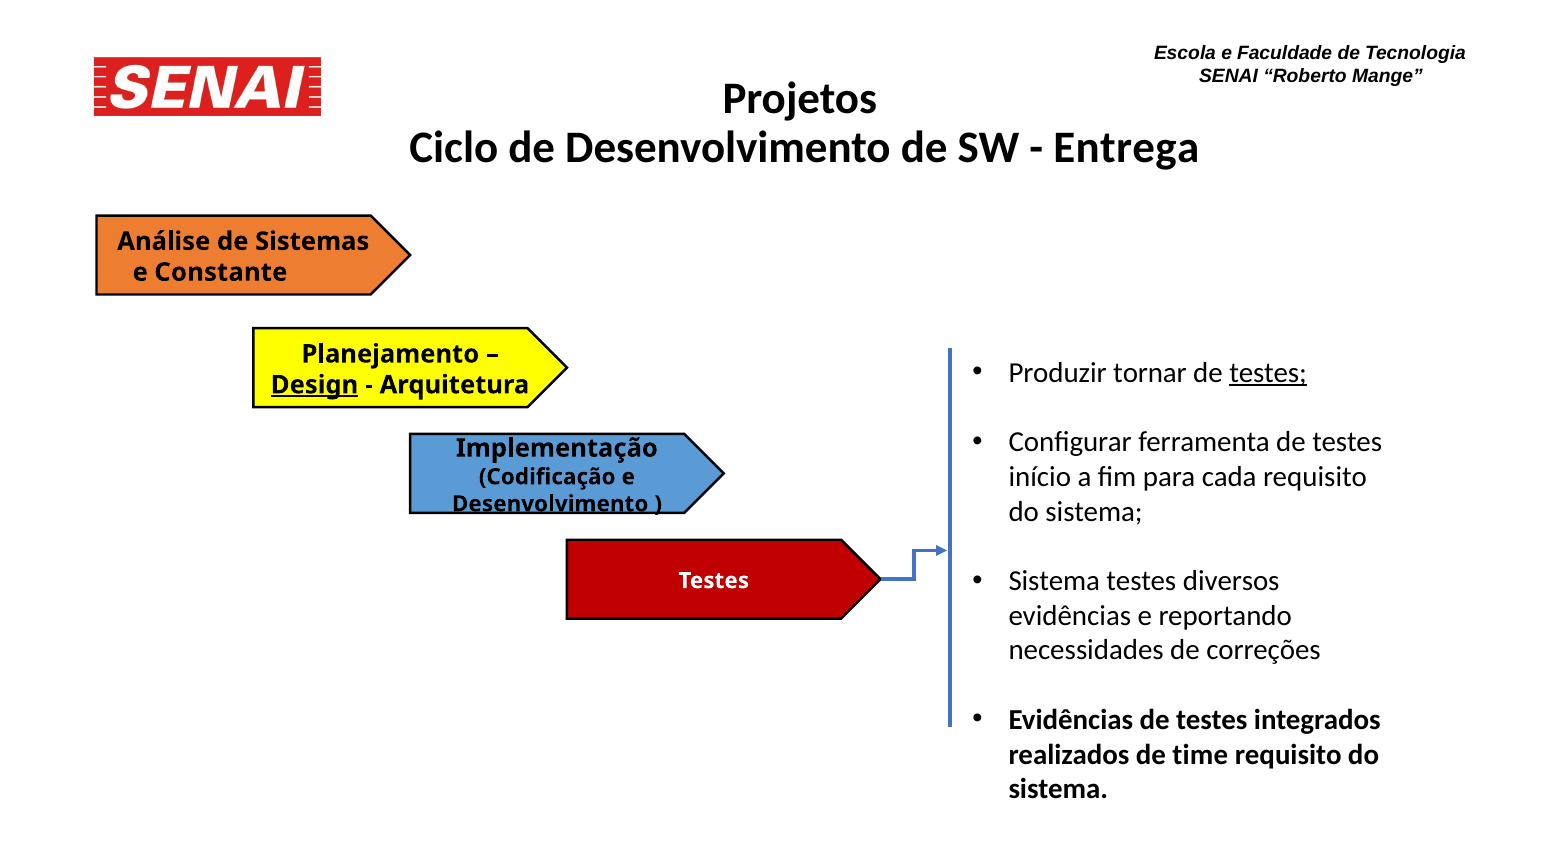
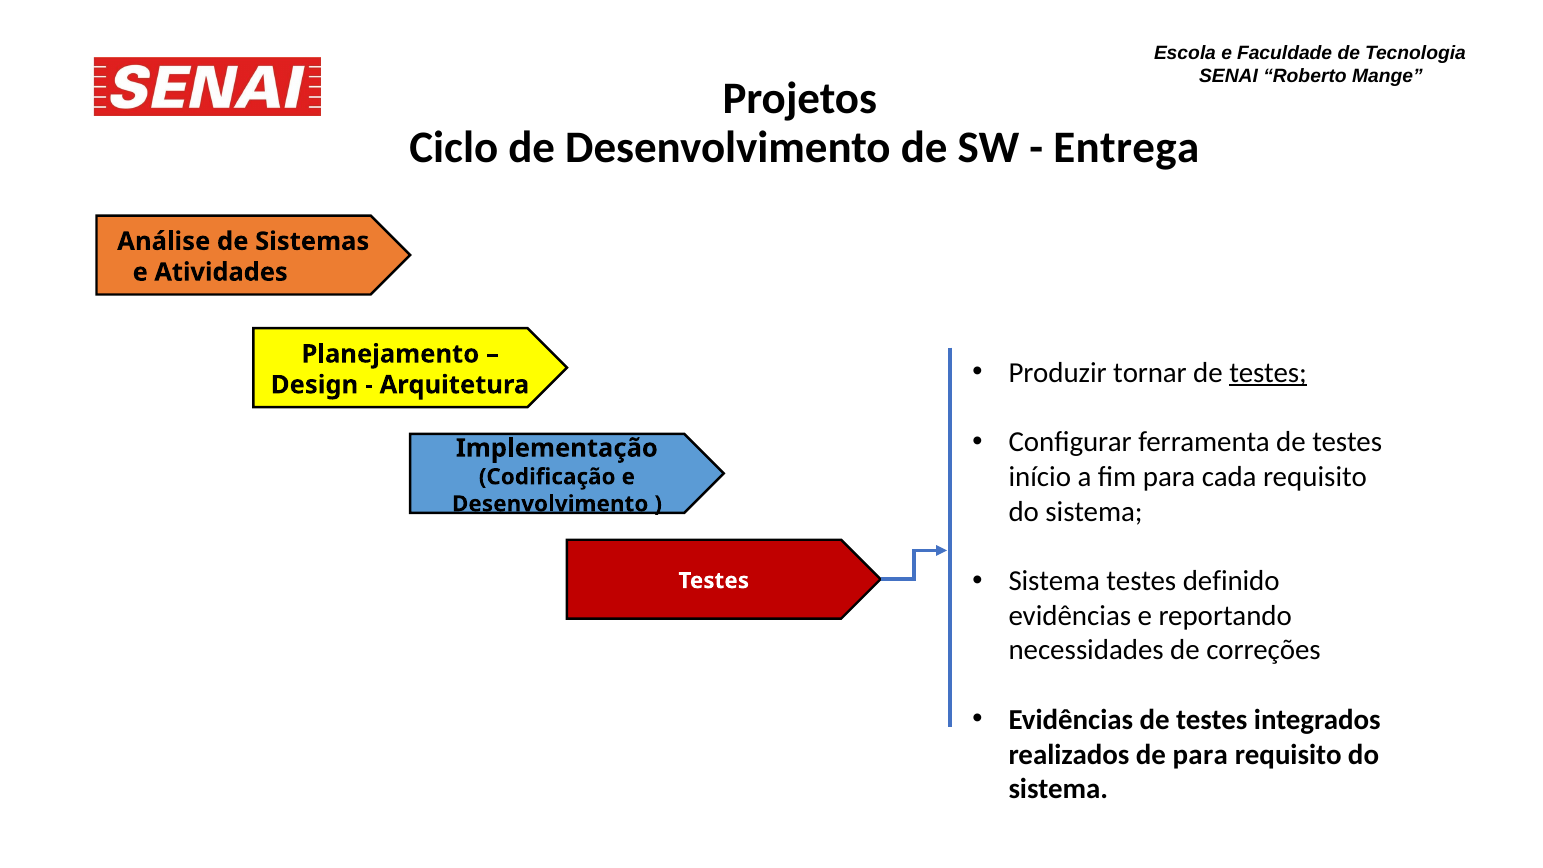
Constante: Constante -> Atividades (221, 272)
Design underline: present -> none (315, 385)
diversos: diversos -> definido (1231, 581)
de time: time -> para (1200, 755)
